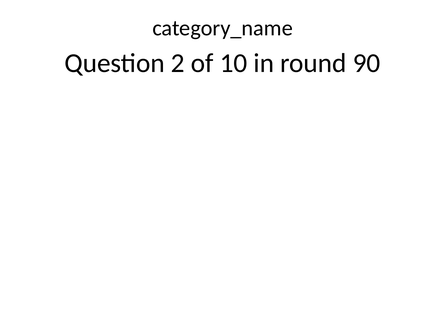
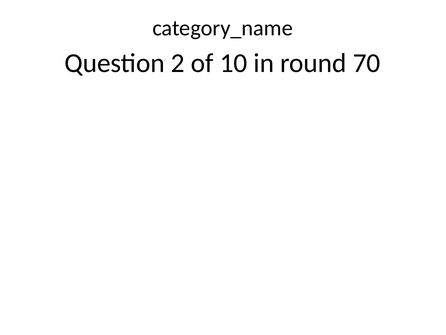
90: 90 -> 70 (366, 63)
